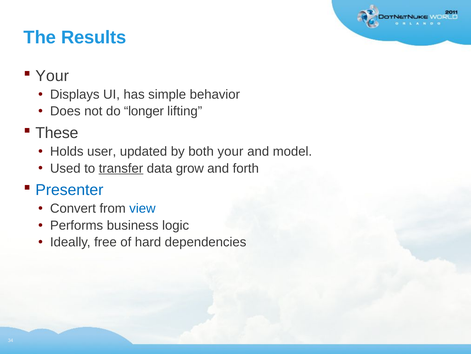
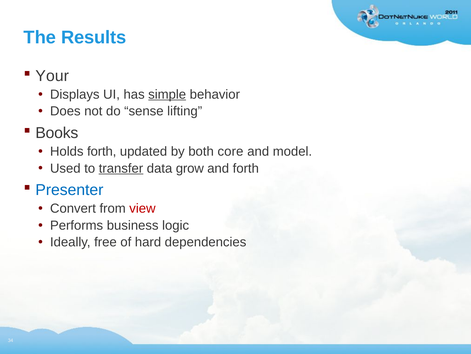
simple underline: none -> present (167, 94)
longer: longer -> sense (144, 111)
These: These -> Books (57, 133)
Holds user: user -> forth (102, 151)
both your: your -> core (230, 151)
view colour: blue -> red (142, 208)
